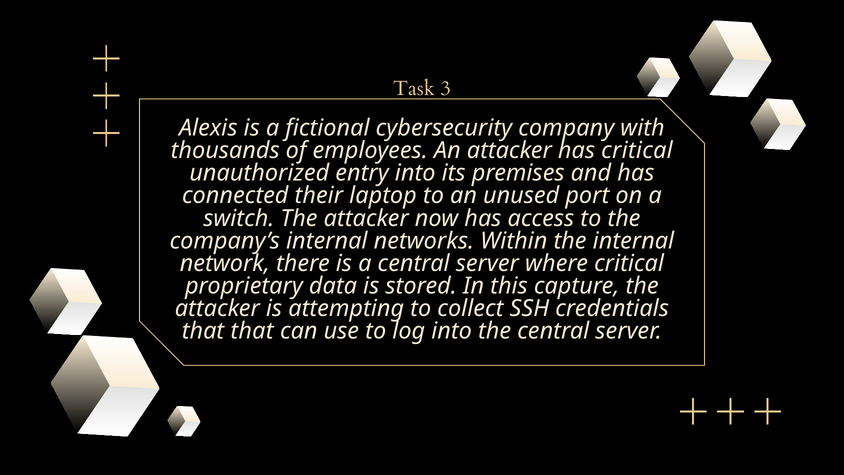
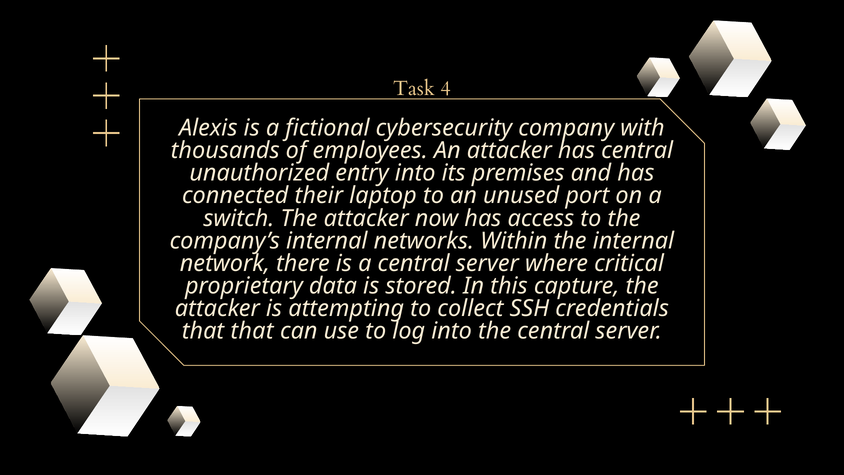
3: 3 -> 4 (446, 89)
has critical: critical -> central (637, 151)
